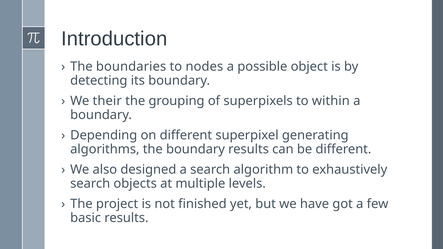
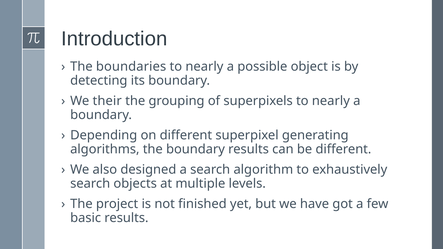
nodes: nodes -> nearly (204, 67)
superpixels to within: within -> nearly (331, 101)
